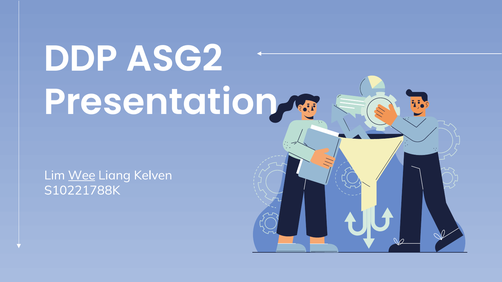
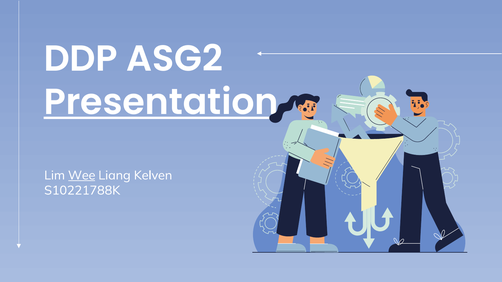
Presentation underline: none -> present (161, 102)
